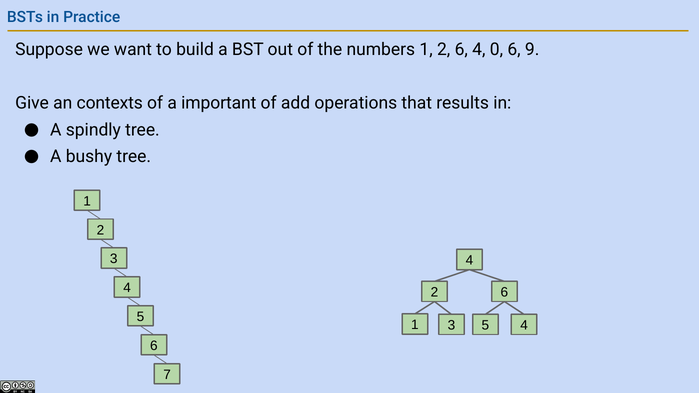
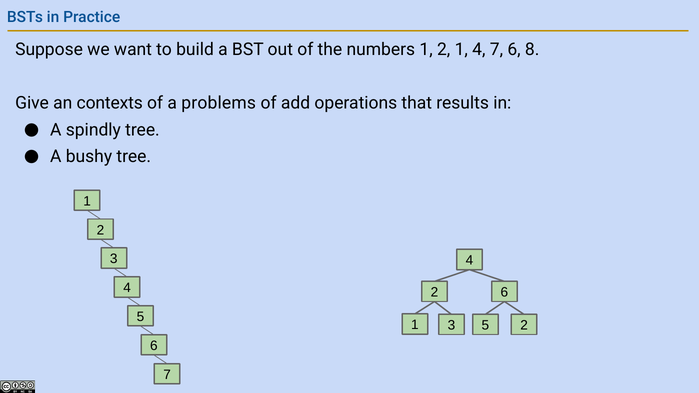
1 2 6: 6 -> 1 (461, 49)
4 0: 0 -> 7 (496, 49)
9: 9 -> 8 (532, 49)
important: important -> problems (219, 103)
5 4: 4 -> 2 (524, 326)
